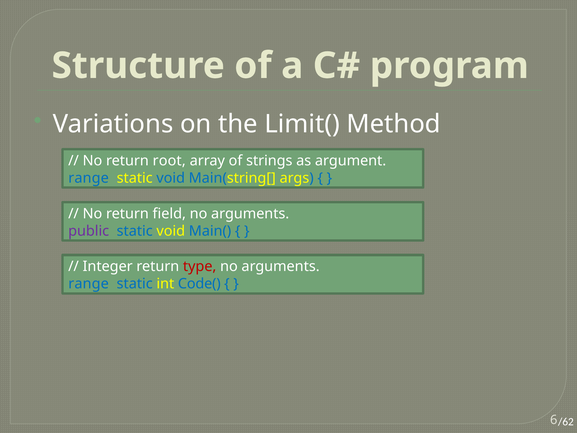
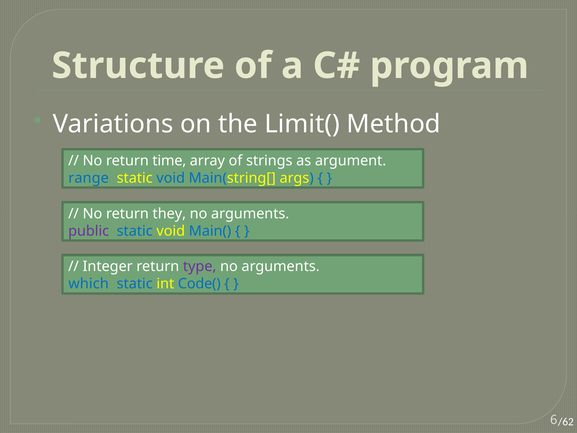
root: root -> time (169, 161)
field: field -> they (169, 214)
type colour: red -> purple (200, 266)
range: range -> which (89, 284)
